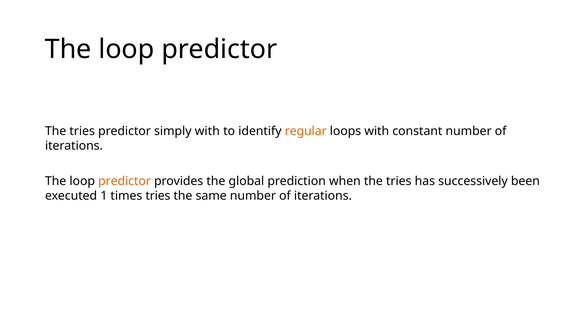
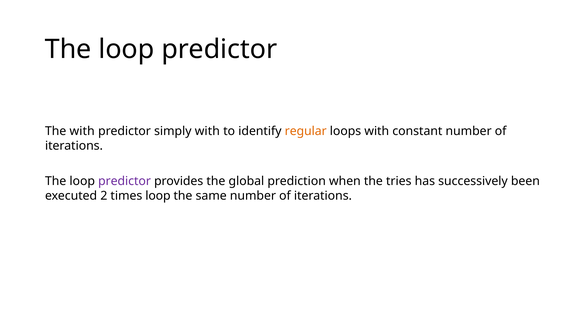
tries: tries -> with (82, 131)
predictor colour: orange -> purple (125, 181)
1: 1 -> 2 (104, 196)
times tries: tries -> loop (158, 196)
